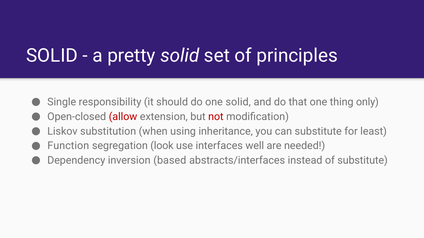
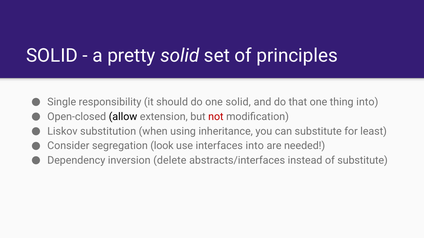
thing only: only -> into (367, 102)
allow colour: red -> black (123, 117)
Function: Function -> Consider (68, 146)
interfaces well: well -> into (255, 146)
based: based -> delete (170, 161)
